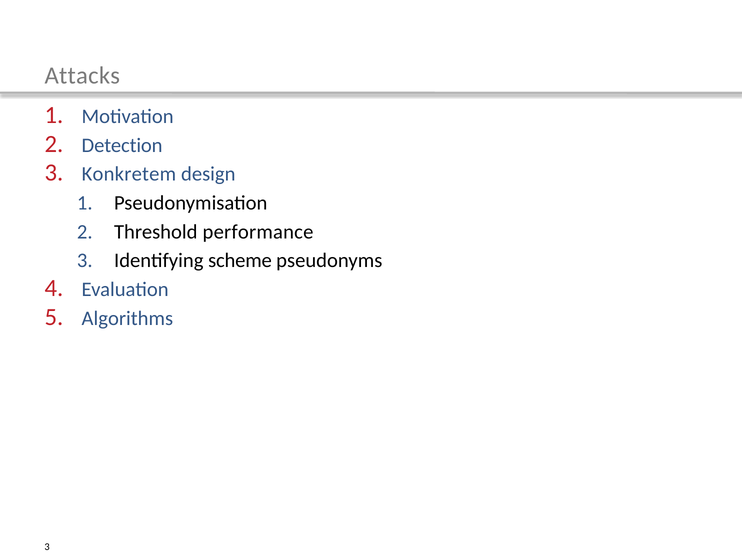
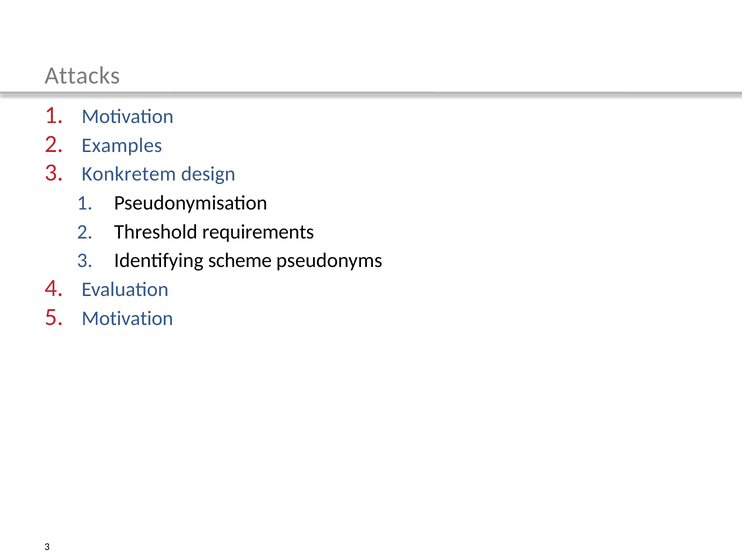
Detection: Detection -> Examples (122, 145)
performance: performance -> requirements (258, 232)
Algorithms: Algorithms -> Motivation (127, 319)
